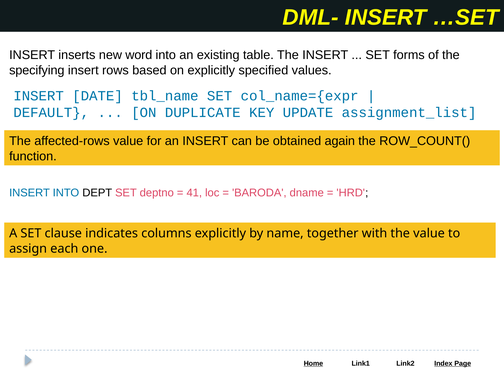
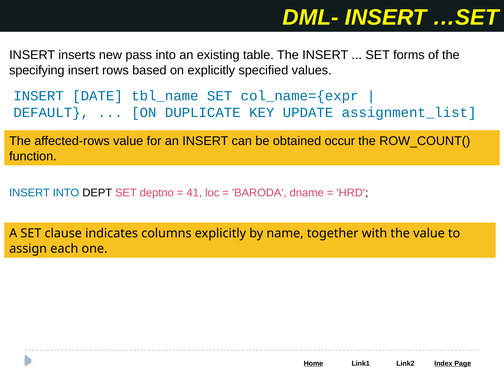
word: word -> pass (139, 55)
again: again -> occur (340, 141)
